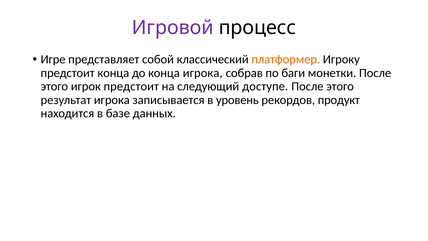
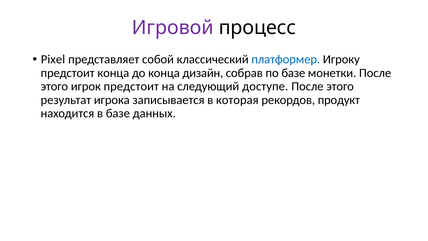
Игре: Игре -> Pixel (53, 59)
платформер colour: orange -> blue (286, 59)
конца игрока: игрока -> дизайн (203, 73)
по баги: баги -> базе (293, 73)
уровень: уровень -> которая (237, 100)
